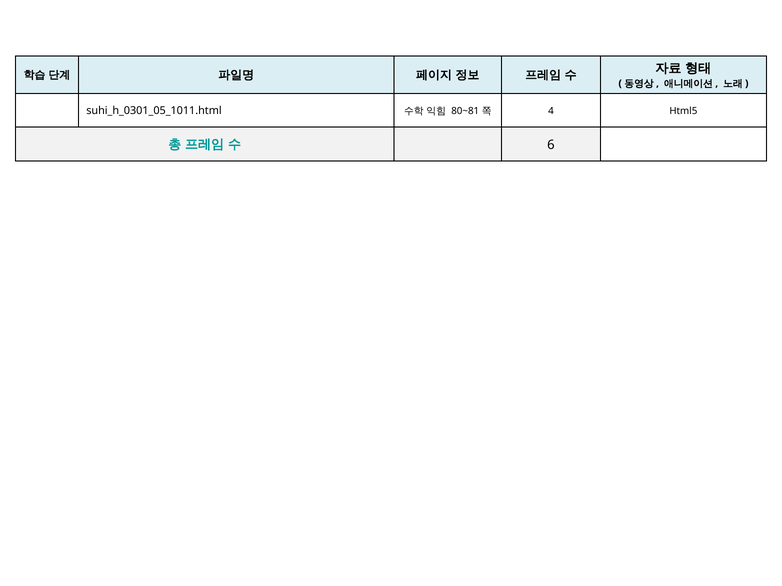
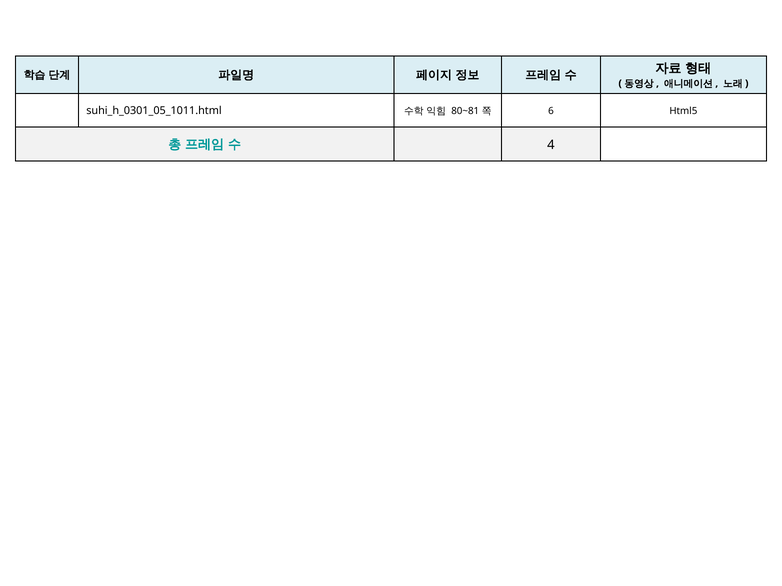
4: 4 -> 6 (551, 111)
6: 6 -> 4 (551, 145)
